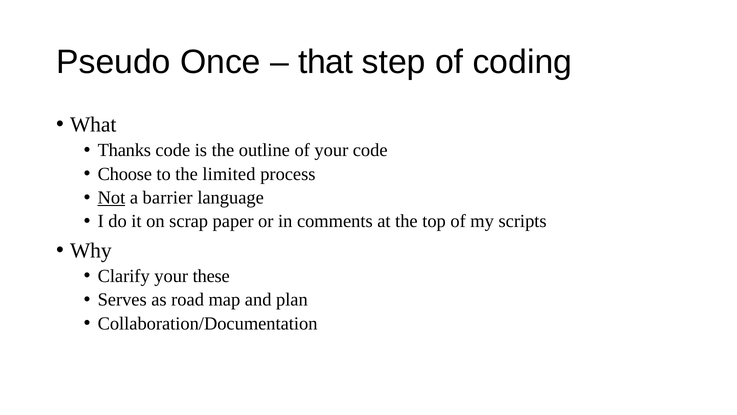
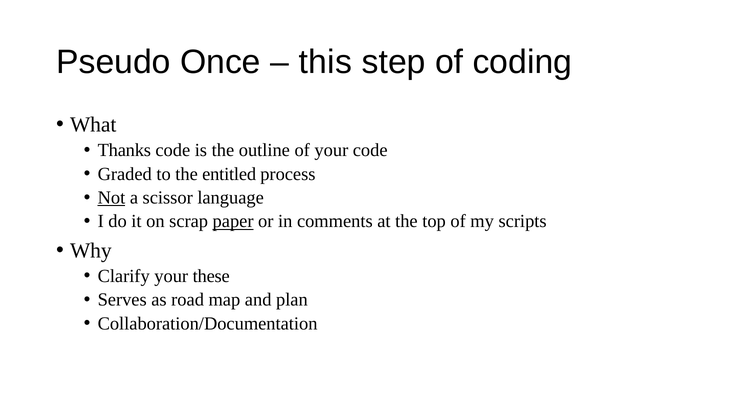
that: that -> this (325, 62)
Choose: Choose -> Graded (125, 174)
limited: limited -> entitled (229, 174)
barrier: barrier -> scissor (168, 197)
paper underline: none -> present (233, 221)
